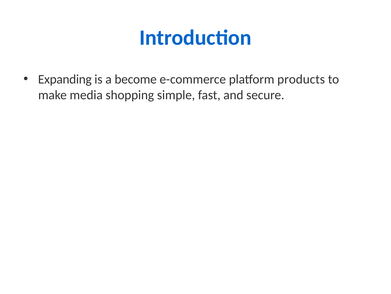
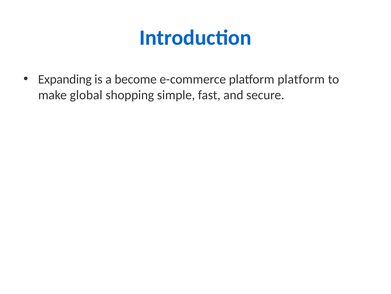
platform products: products -> platform (301, 79)
media: media -> global (86, 95)
